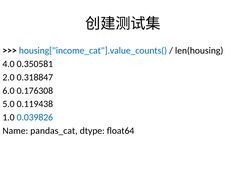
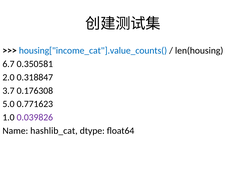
4.0: 4.0 -> 6.7 (8, 64)
6.0: 6.0 -> 3.7 (8, 91)
0.119438: 0.119438 -> 0.771623 (35, 104)
0.039826 colour: blue -> purple (35, 118)
pandas_cat: pandas_cat -> hashlib_cat (54, 131)
